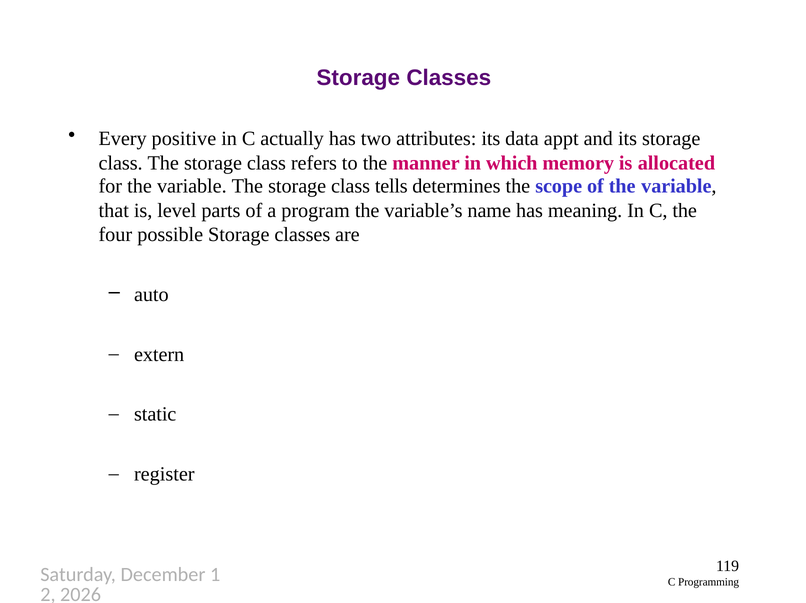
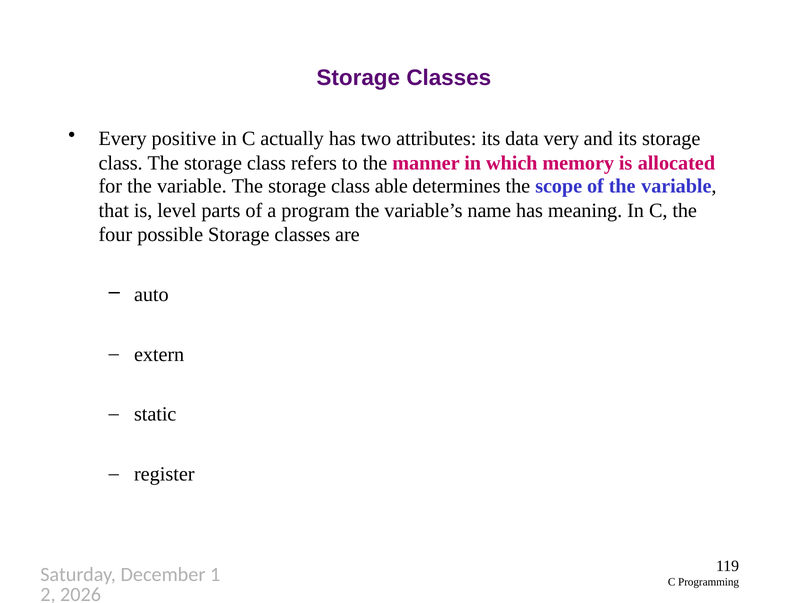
appt: appt -> very (561, 139)
tells: tells -> able (391, 186)
